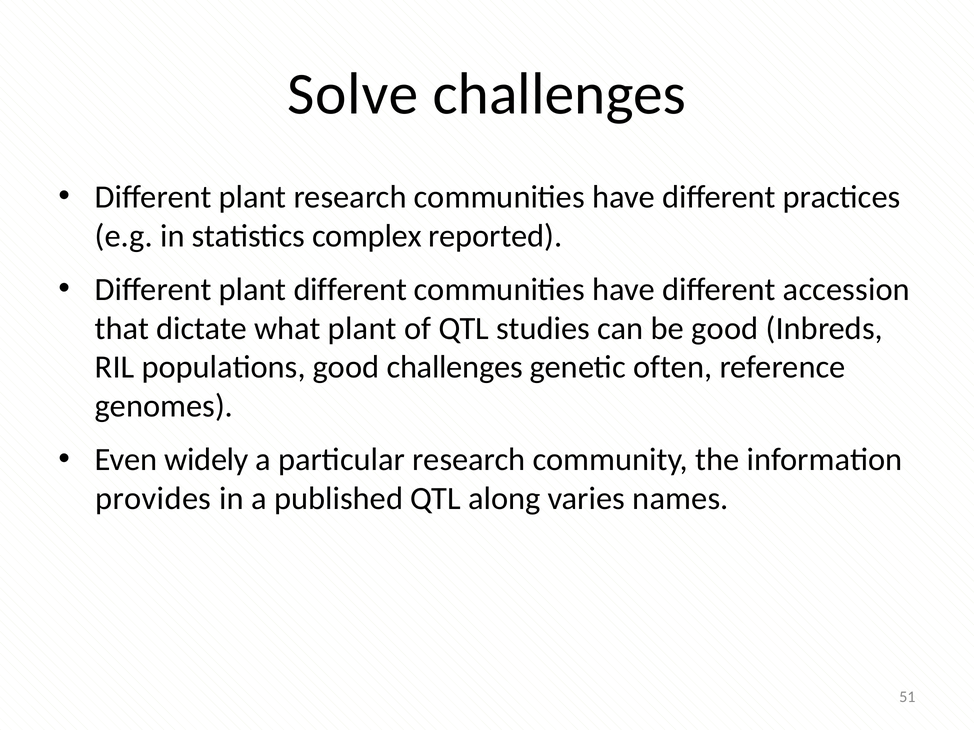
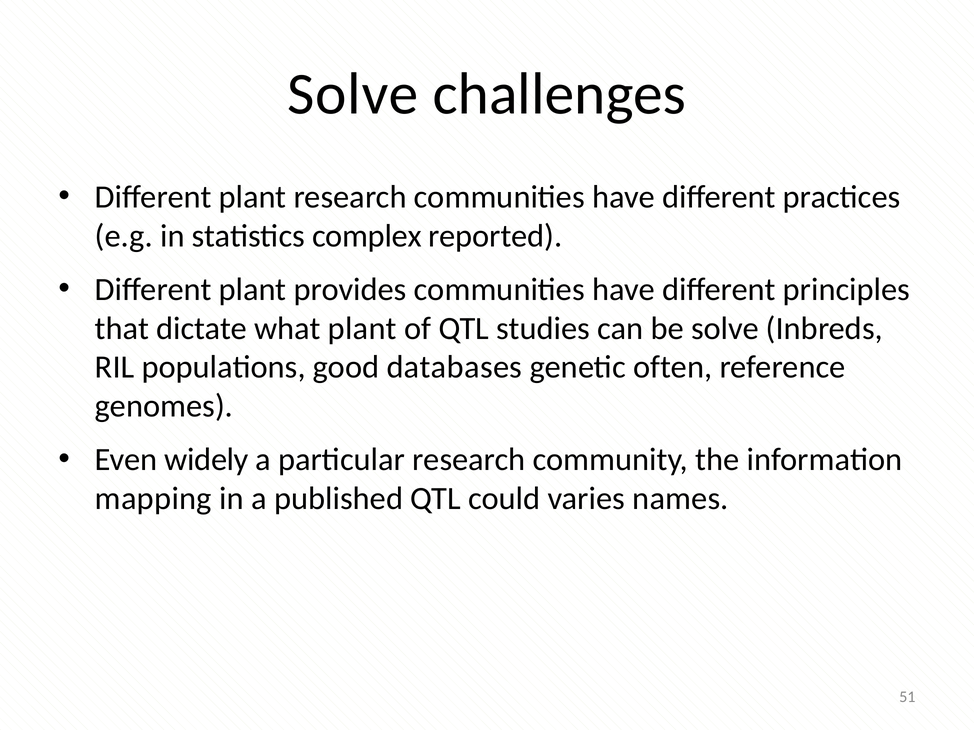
plant different: different -> provides (350, 290)
accession: accession -> principles (846, 290)
be good: good -> solve (725, 329)
good challenges: challenges -> databases (454, 368)
provides: provides -> mapping (153, 499)
along: along -> could (504, 499)
